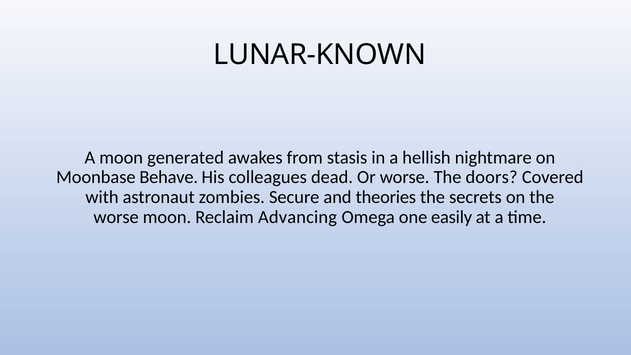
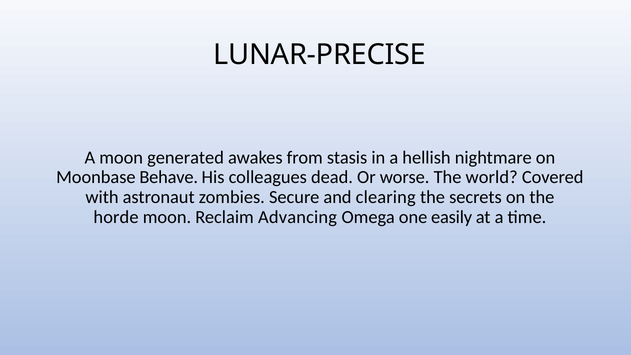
LUNAR-KNOWN: LUNAR-KNOWN -> LUNAR-PRECISE (320, 55)
doors: doors -> world (492, 177)
theories: theories -> clearing (386, 197)
worse: worse -> horde (116, 217)
